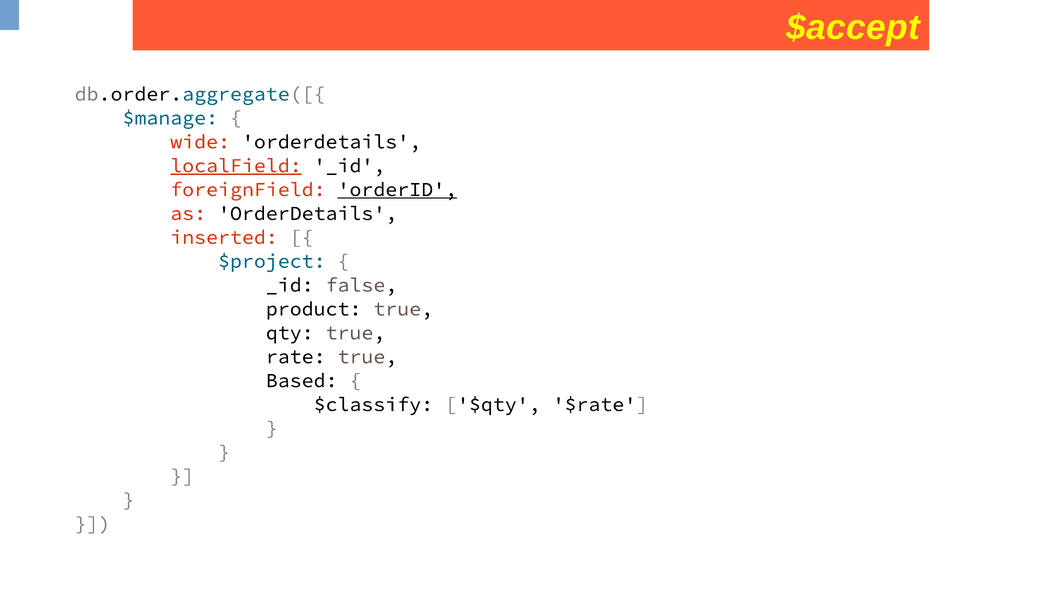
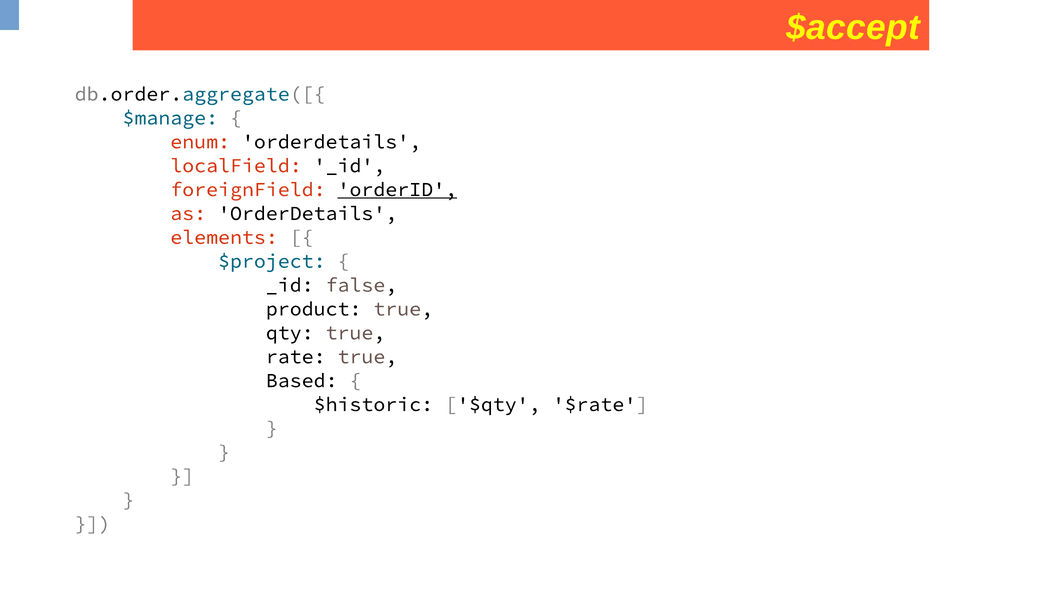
wide: wide -> enum (200, 142)
localField underline: present -> none (236, 166)
inserted: inserted -> elements (224, 237)
$classify: $classify -> $historic (373, 405)
